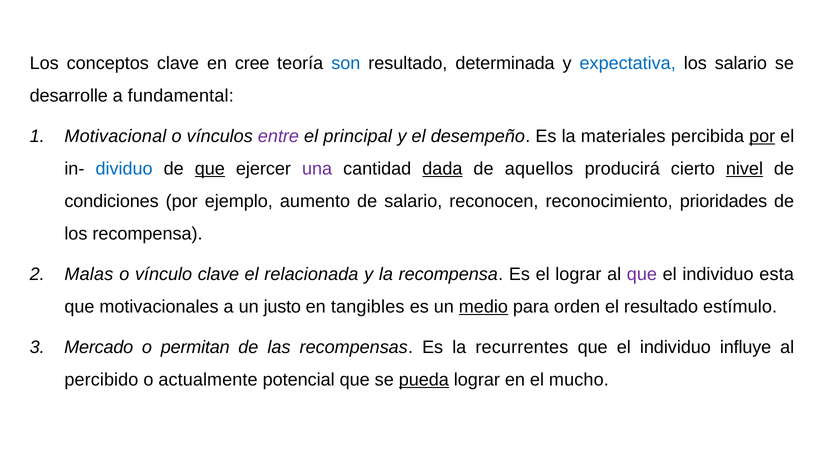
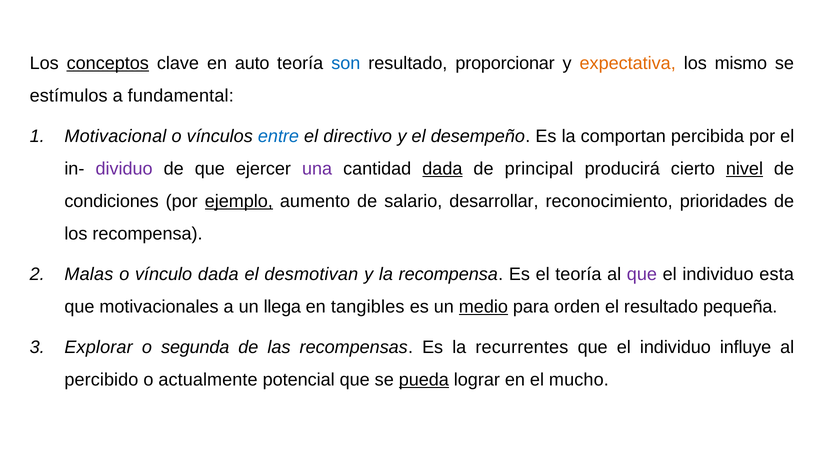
conceptos underline: none -> present (108, 63)
cree: cree -> auto (252, 63)
determinada: determinada -> proporcionar (505, 63)
expectativa colour: blue -> orange (628, 63)
los salario: salario -> mismo (741, 63)
desarrolle: desarrolle -> estímulos (69, 96)
entre colour: purple -> blue (278, 136)
principal: principal -> directivo (358, 136)
materiales: materiales -> comportan (623, 136)
por underline: present -> none (762, 136)
dividuo colour: blue -> purple (124, 169)
que underline: present -> none (210, 169)
aquellos: aquellos -> principal (539, 169)
ejemplo underline: none -> present (239, 201)
reconocen: reconocen -> desarrollar (494, 201)
vínculo clave: clave -> dada (218, 274)
relacionada: relacionada -> desmotivan (311, 274)
el lograr: lograr -> teoría (578, 274)
justo: justo -> llega (282, 307)
estímulo: estímulo -> pequeña (740, 307)
Mercado: Mercado -> Explorar (99, 347)
permitan: permitan -> segunda (195, 347)
